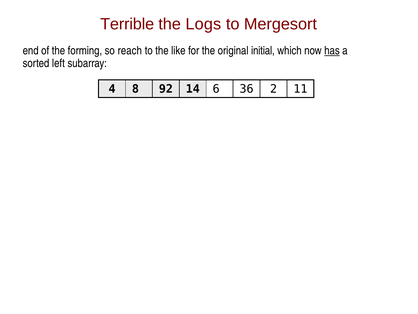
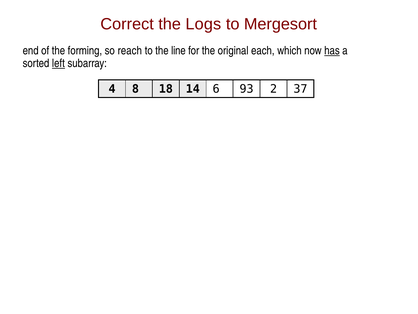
Terrible: Terrible -> Correct (127, 24)
like: like -> line (178, 51)
initial: initial -> each (263, 51)
left underline: none -> present (58, 63)
92: 92 -> 18 (166, 89)
36: 36 -> 93 (247, 89)
11: 11 -> 37 (300, 89)
